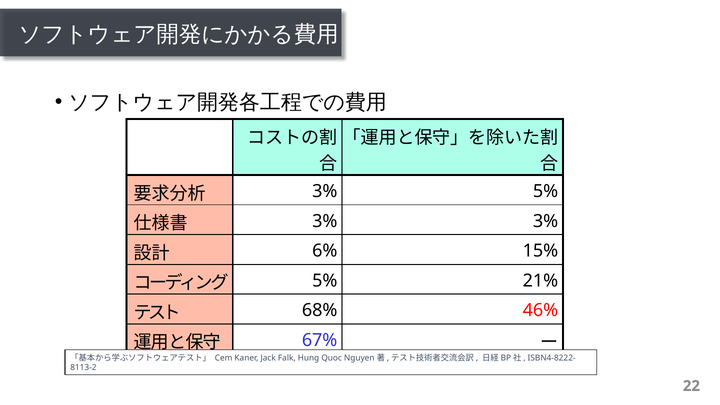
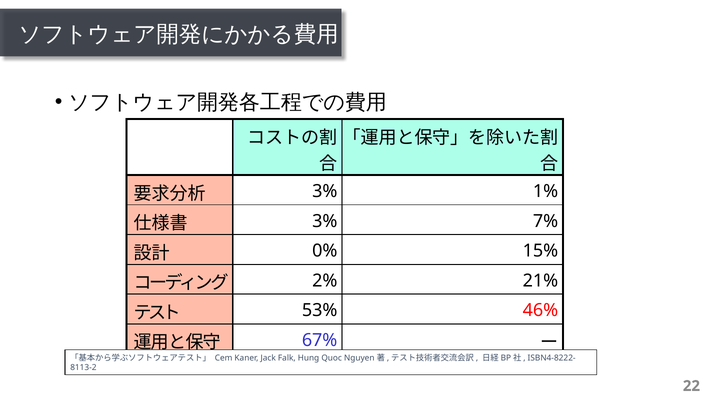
3% 5%: 5% -> 1% (546, 191)
3% 3%: 3% -> 7% (546, 221)
6%: 6% -> 0% (325, 251)
5%: 5% -> 2% (325, 281)
68%: 68% -> 53% (320, 310)
